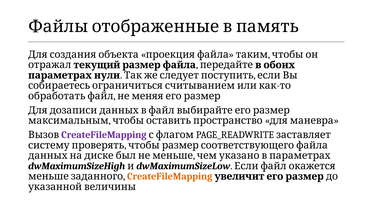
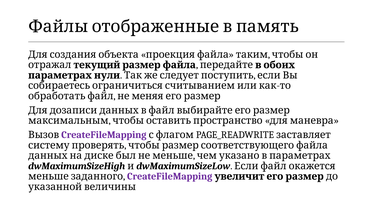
CreateFileMapping colour: orange -> purple (170, 176)
